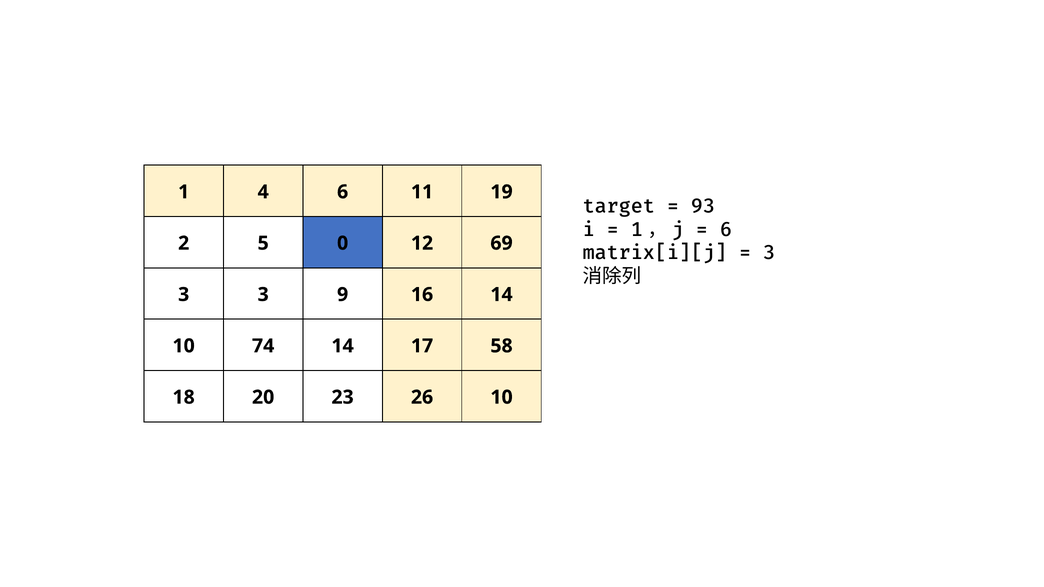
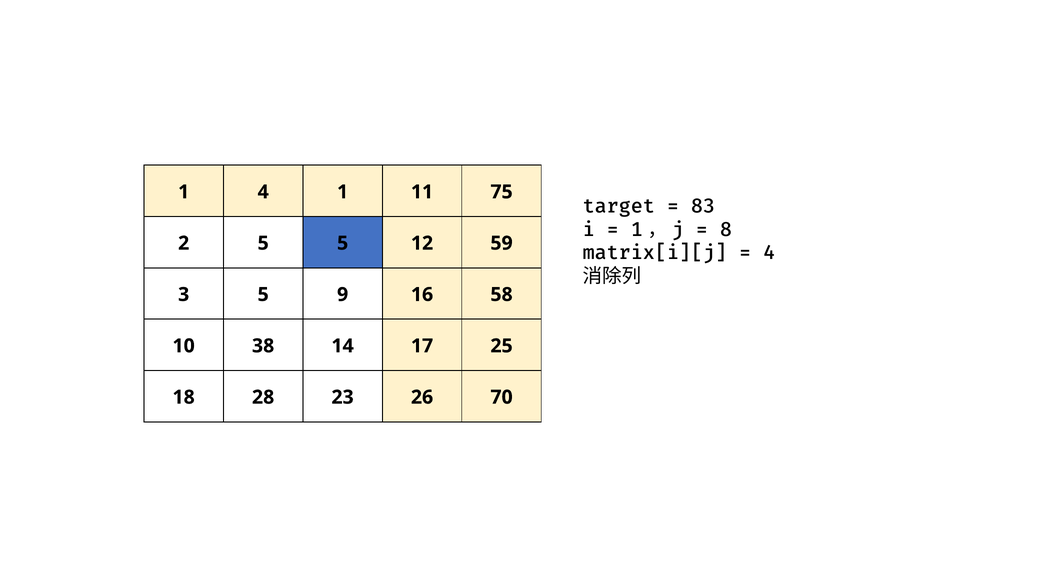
4 6: 6 -> 1 (343, 192)
19: 19 -> 75 (502, 192)
93: 93 -> 83 (703, 206)
6: 6 -> 8 (726, 230)
5 0: 0 -> 5 (343, 243)
69: 69 -> 59 (502, 243)
3: 3 -> 4 (769, 253)
3 3: 3 -> 5 (263, 295)
16 14: 14 -> 58 (502, 295)
74: 74 -> 38 (263, 346)
58: 58 -> 25 (502, 346)
20: 20 -> 28 (263, 397)
26 10: 10 -> 70 (502, 397)
